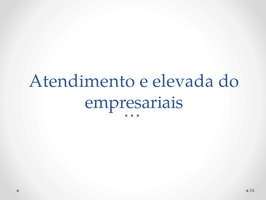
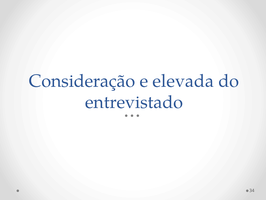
Atendimento: Atendimento -> Consideração (82, 81)
empresariais: empresariais -> entrevistado (134, 102)
